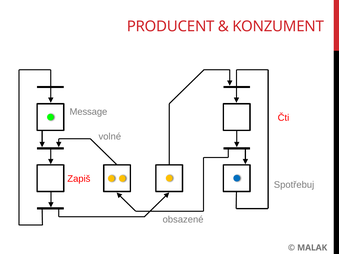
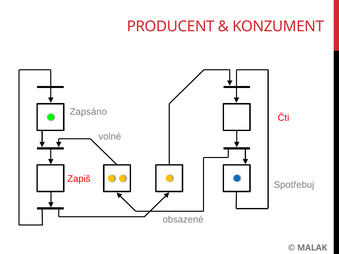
Message: Message -> Zapsáno (88, 112)
